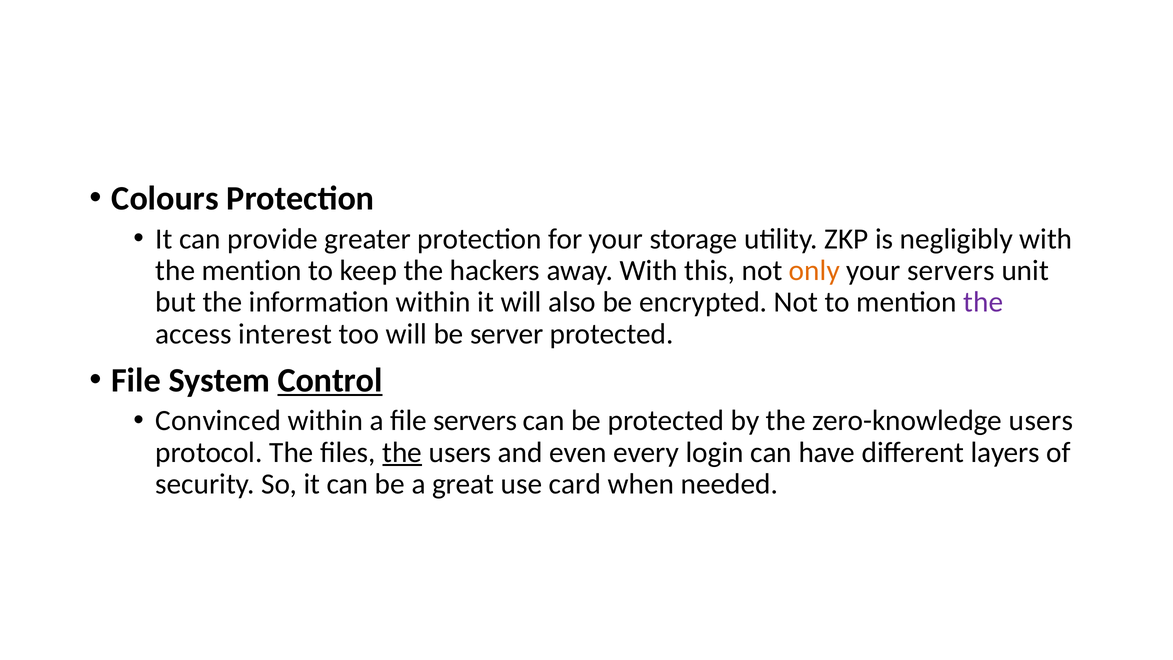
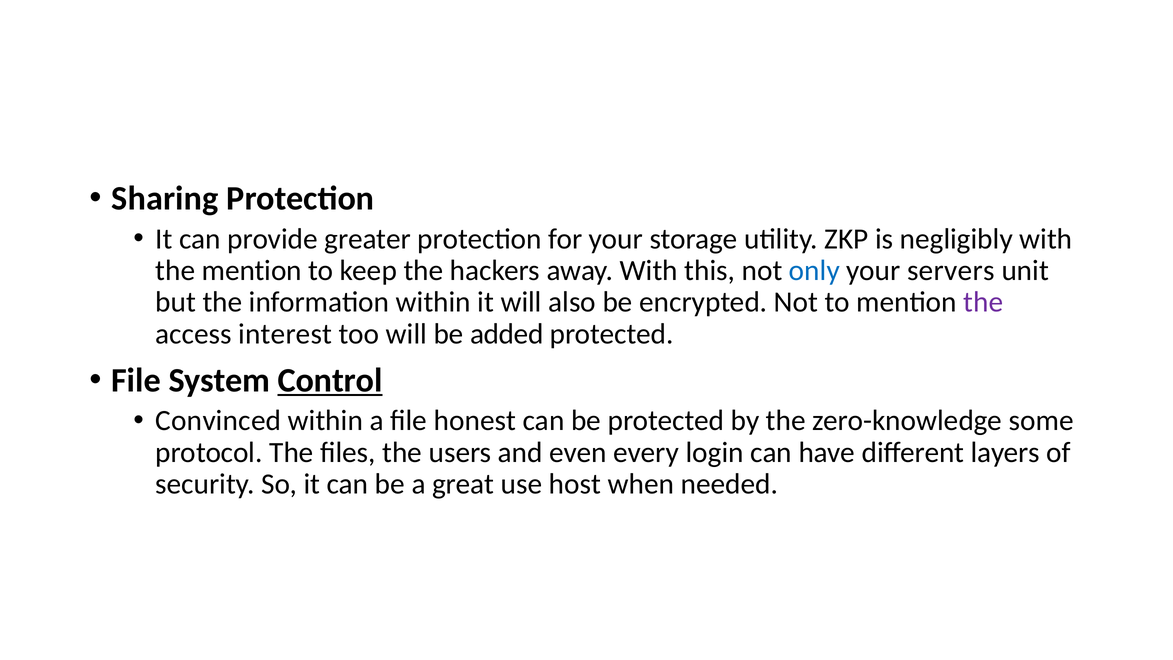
Colours: Colours -> Sharing (165, 198)
only colour: orange -> blue (814, 270)
server: server -> added (507, 334)
file servers: servers -> honest (475, 421)
zero-knowledge users: users -> some (1041, 421)
the underline: present -> none (402, 452)
card: card -> host (575, 484)
